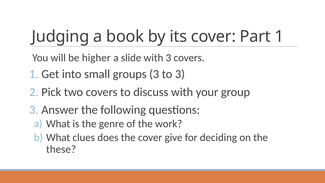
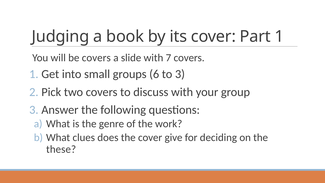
be higher: higher -> covers (96, 58)
with 3: 3 -> 7 (168, 58)
groups 3: 3 -> 6 (154, 74)
